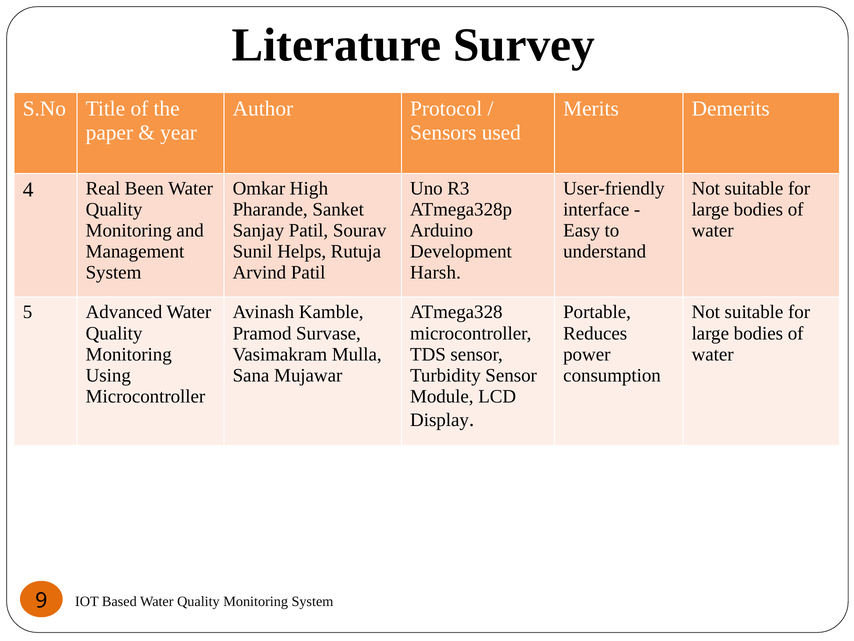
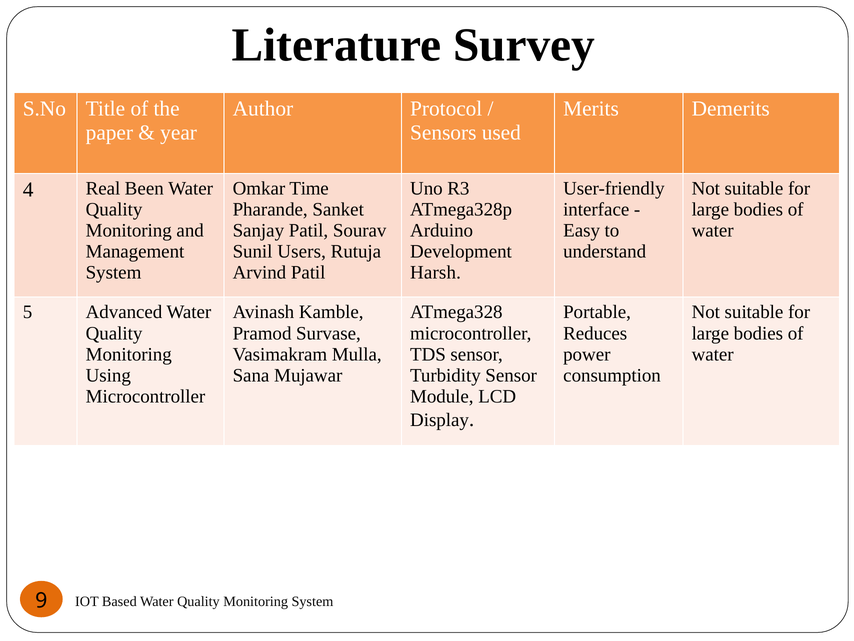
High: High -> Time (309, 188)
Helps: Helps -> Users (302, 251)
